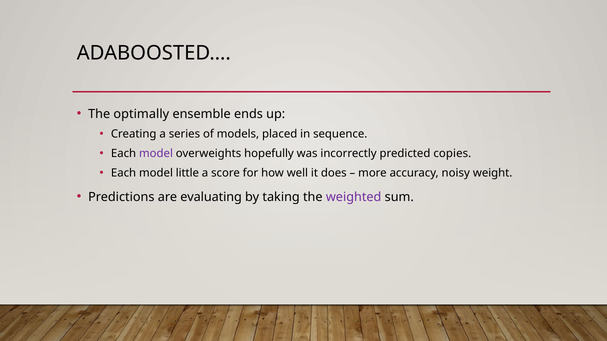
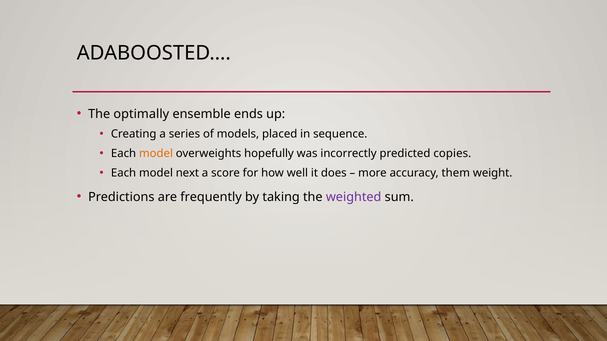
model colour: purple -> orange (156, 154)
little: little -> next (187, 173)
noisy: noisy -> them (456, 173)
evaluating: evaluating -> frequently (211, 197)
